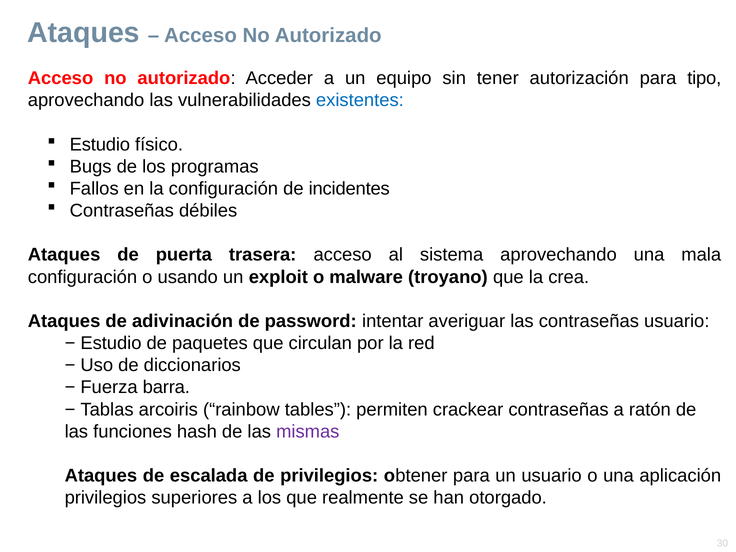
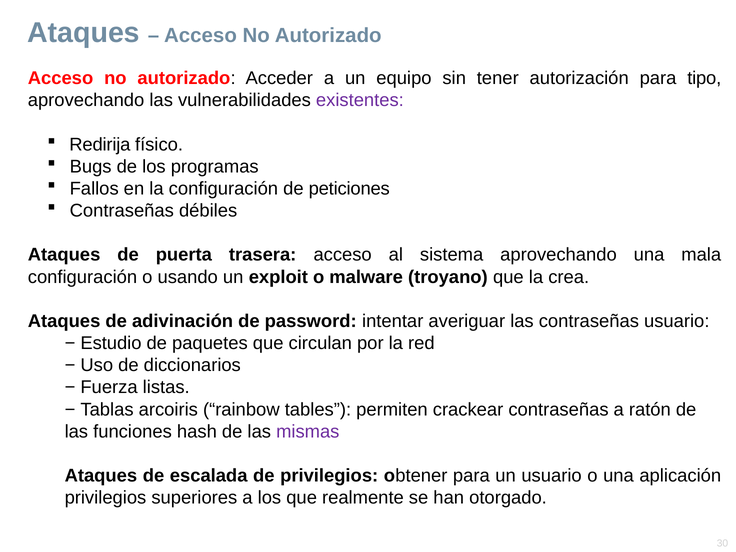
existentes colour: blue -> purple (360, 100)
Estudio: Estudio -> Redirija (100, 144)
incidentes: incidentes -> peticiones (349, 189)
barra: barra -> listas (166, 387)
